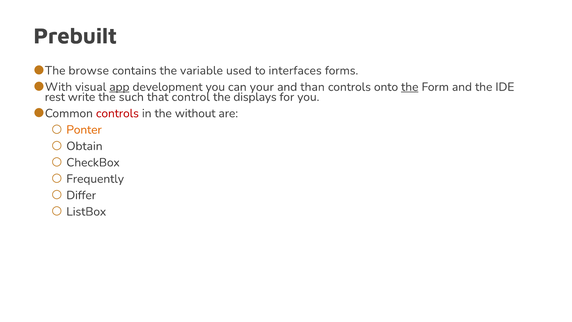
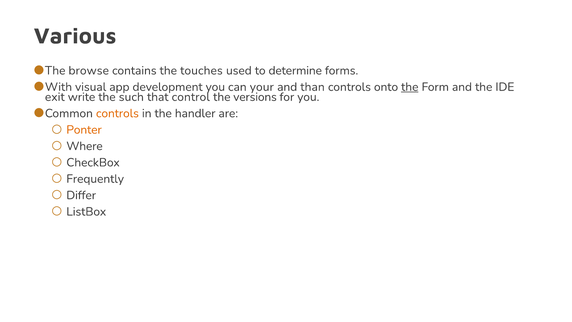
Prebuilt: Prebuilt -> Various (75, 36)
variable: variable -> touches (201, 70)
interfaces: interfaces -> determine (295, 70)
app underline: present -> none (119, 87)
rest: rest -> exit (55, 97)
displays: displays -> versions (255, 97)
controls colour: red -> orange (117, 113)
without: without -> handler (195, 113)
Obtain: Obtain -> Where (84, 146)
